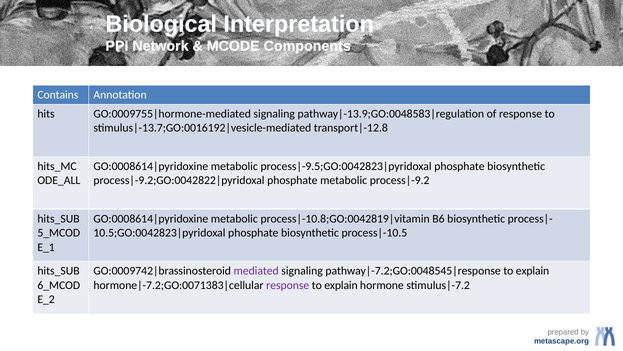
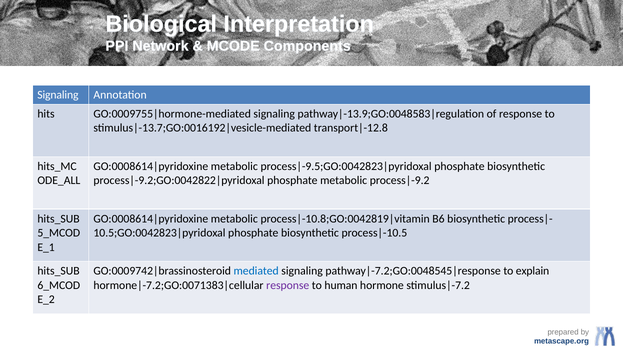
Contains: Contains -> Signaling (58, 95)
mediated colour: purple -> blue (256, 271)
explain: explain -> human (341, 285)
